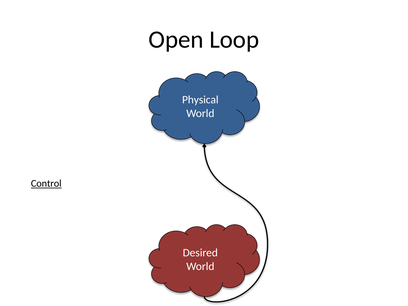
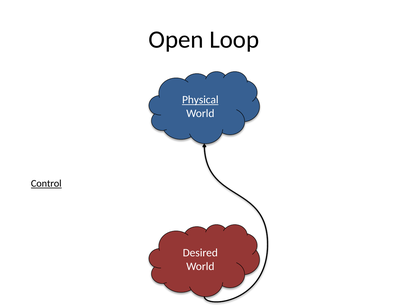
Physical underline: none -> present (200, 100)
